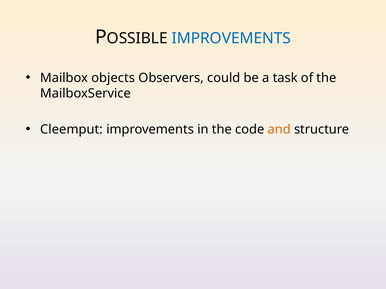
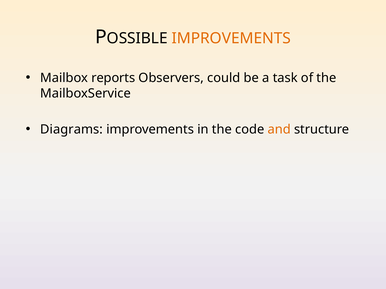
IMPROVEMENTS colour: blue -> orange (231, 38)
objects: objects -> reports (113, 78)
Cleemput: Cleemput -> Diagrams (72, 130)
